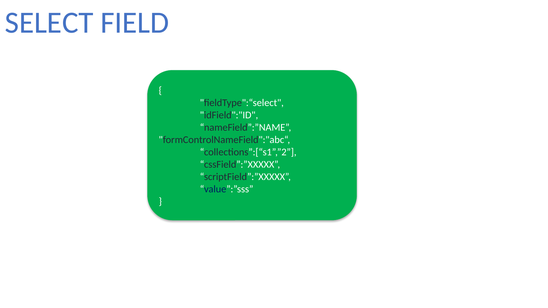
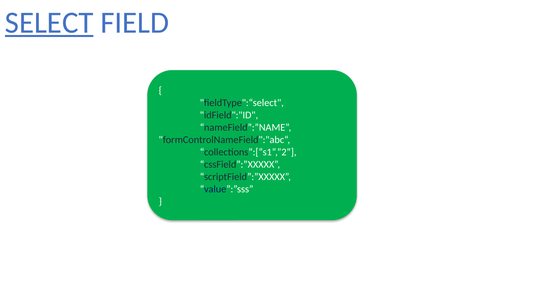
SELECT underline: none -> present (49, 23)
